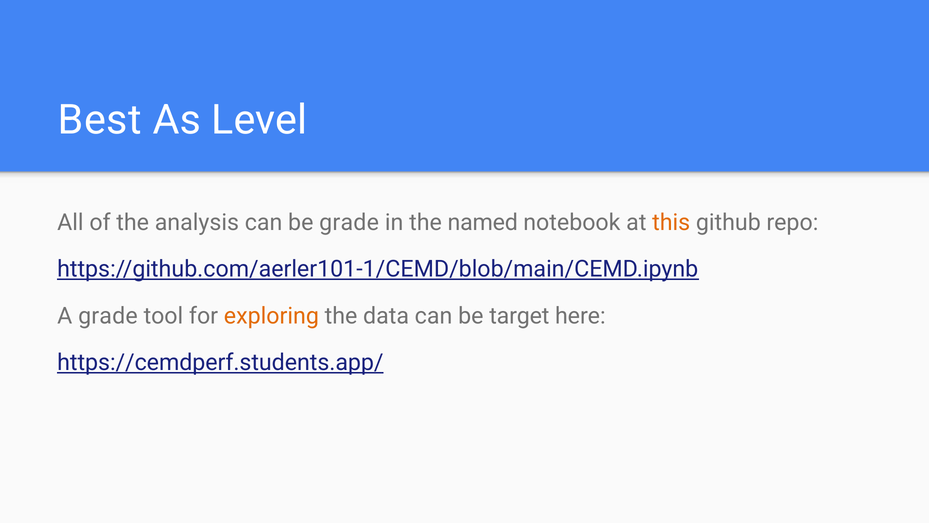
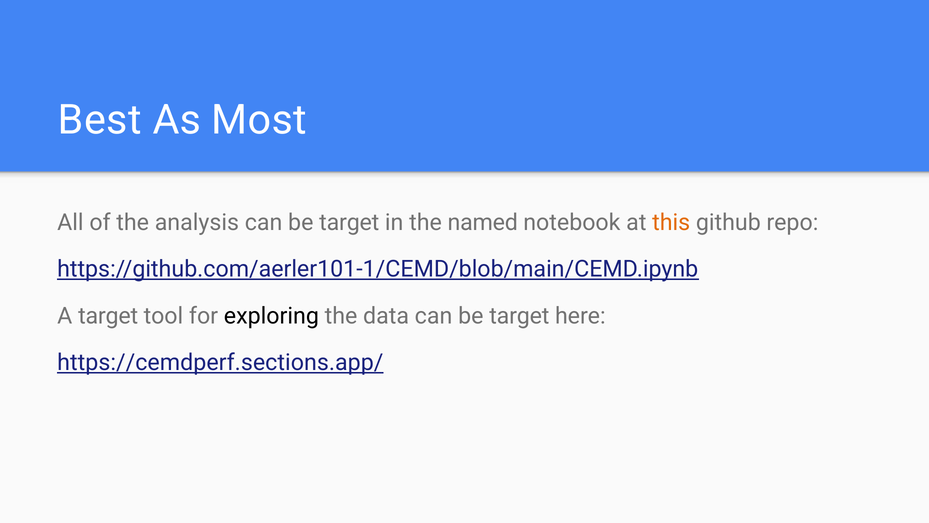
Level: Level -> Most (259, 120)
analysis can be grade: grade -> target (349, 222)
A grade: grade -> target (108, 316)
exploring colour: orange -> black (271, 316)
https://cemdperf.students.app/: https://cemdperf.students.app/ -> https://cemdperf.sections.app/ (220, 363)
